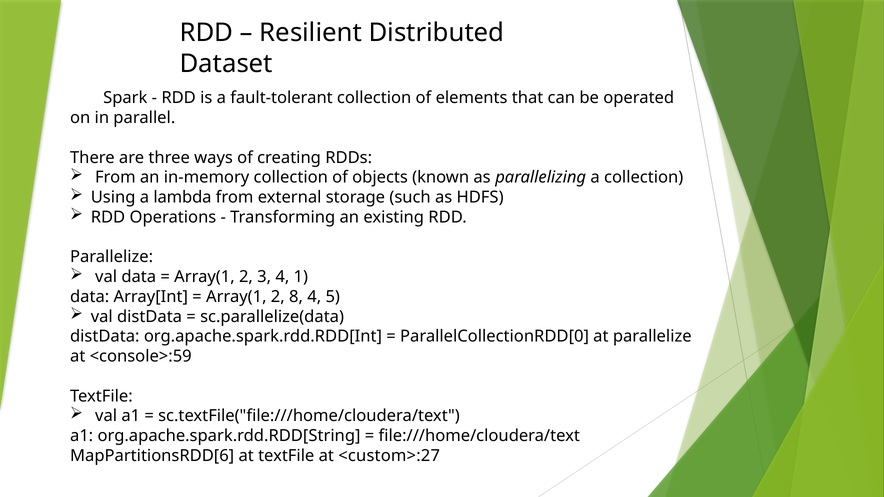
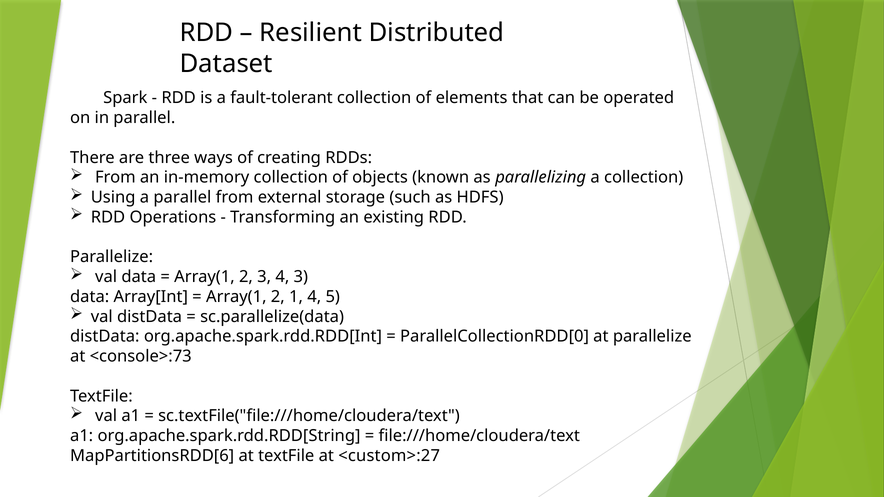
a lambda: lambda -> parallel (182, 197)
4 1: 1 -> 3 (301, 277)
8: 8 -> 1 (296, 297)
<console>:59: <console>:59 -> <console>:73 (141, 357)
